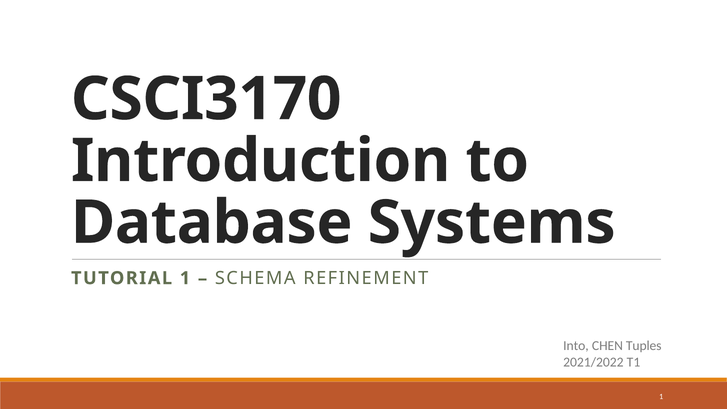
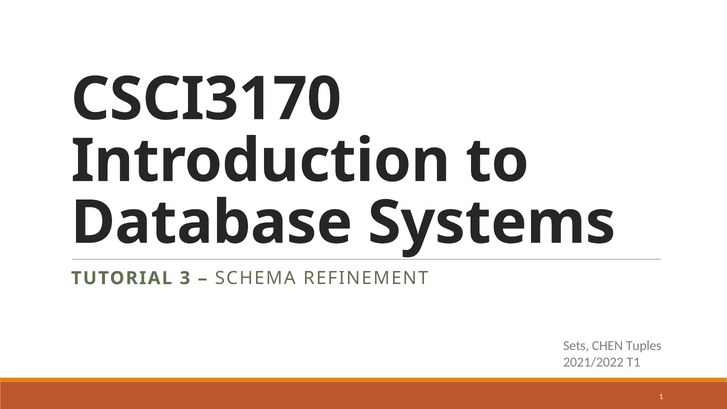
TUTORIAL 1: 1 -> 3 (185, 278)
Into: Into -> Sets (576, 346)
